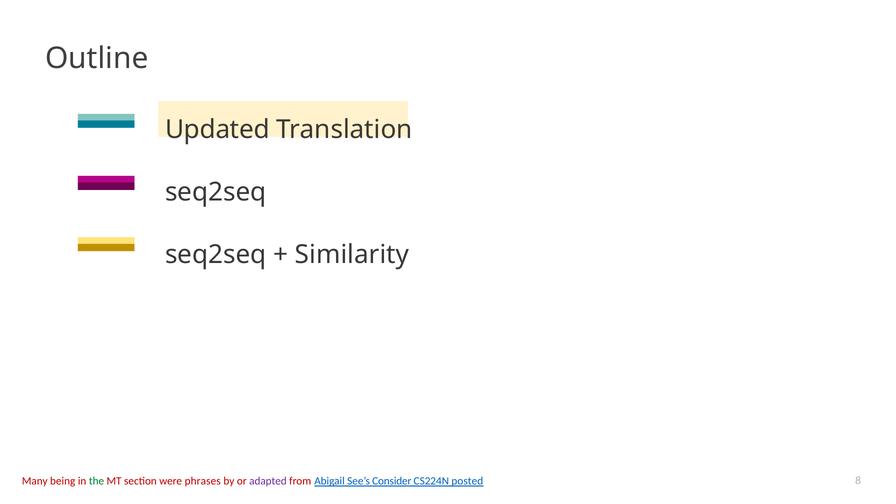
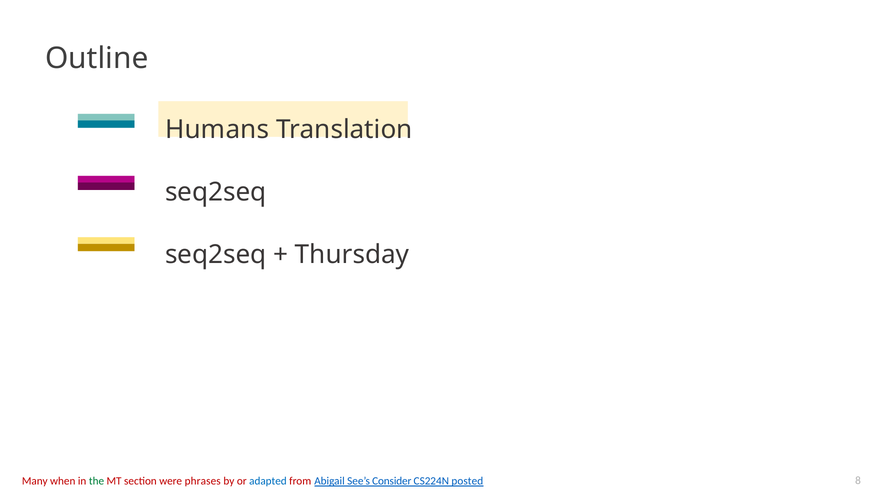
Updated: Updated -> Humans (217, 129)
Similarity: Similarity -> Thursday (352, 255)
being: being -> when (63, 481)
adapted colour: purple -> blue (268, 481)
